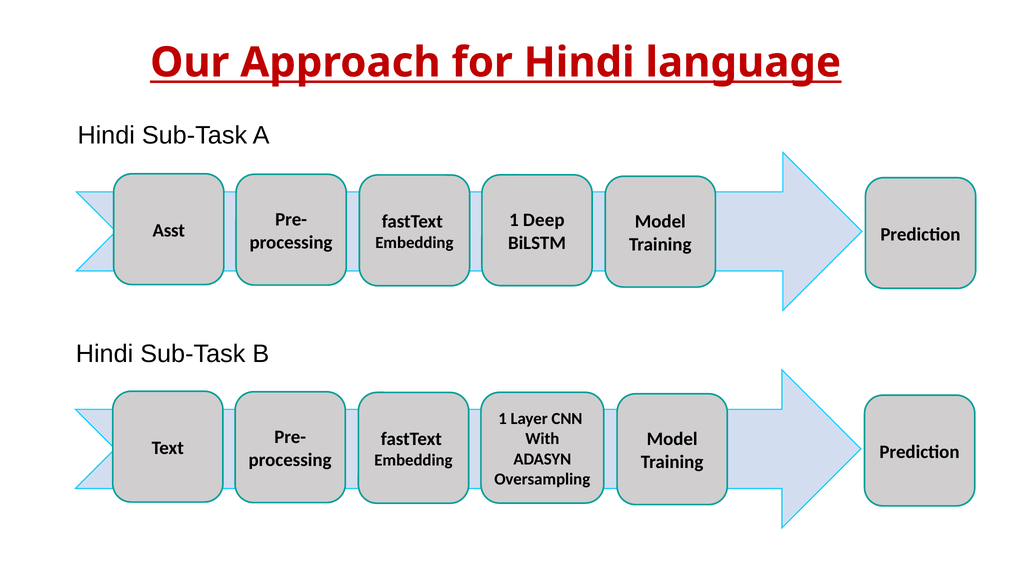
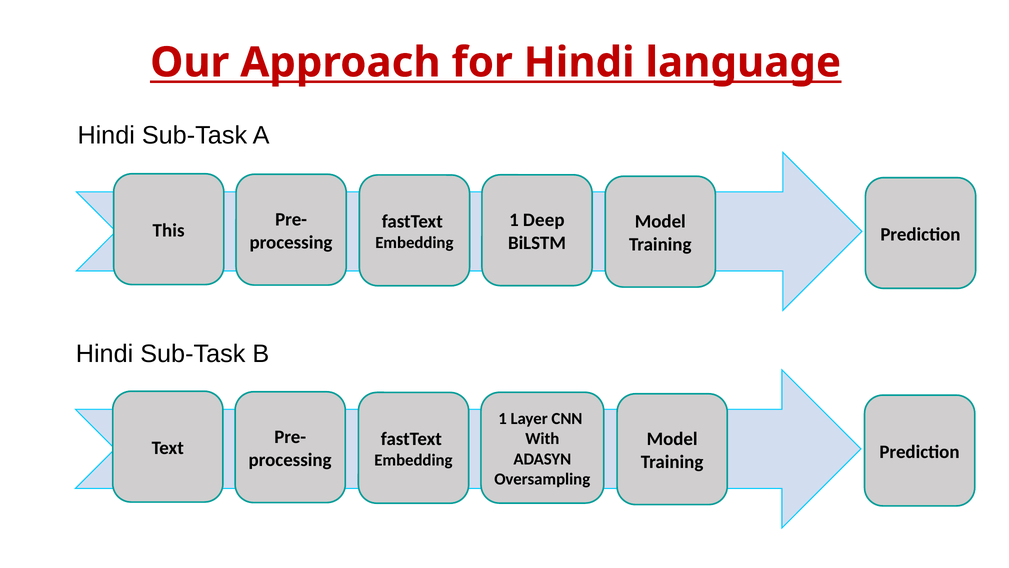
Asst: Asst -> This (169, 230)
